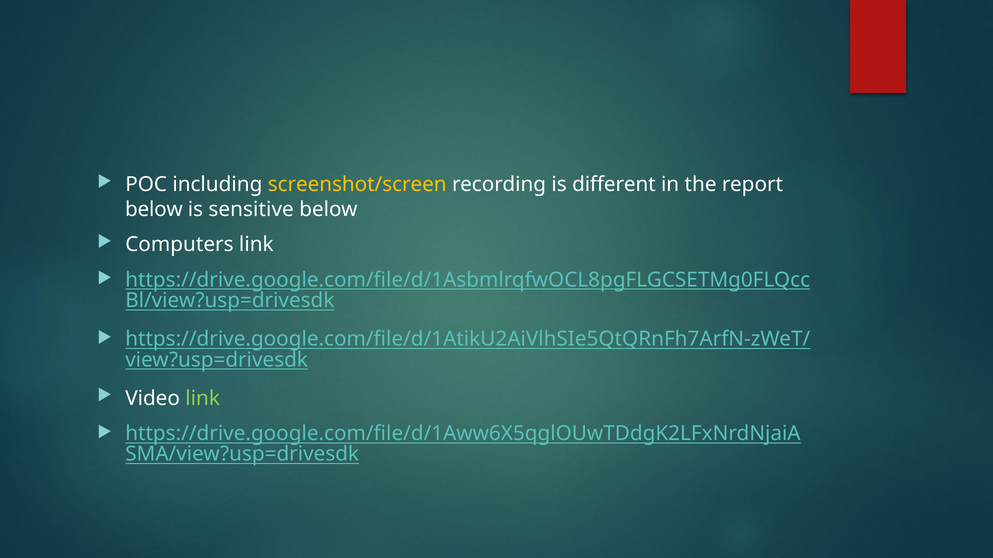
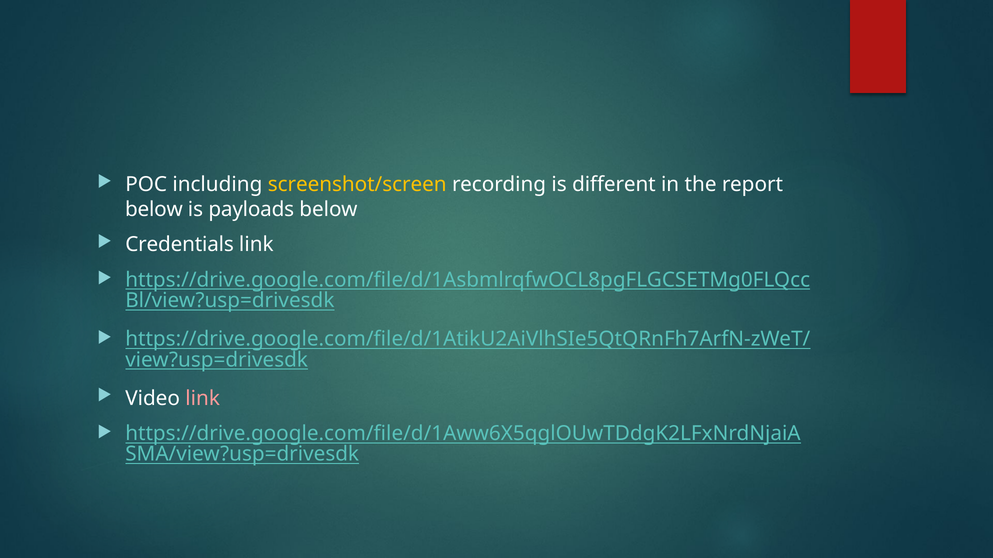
sensitive: sensitive -> payloads (251, 210)
Computers: Computers -> Credentials (180, 245)
link colour: light green -> pink (203, 399)
